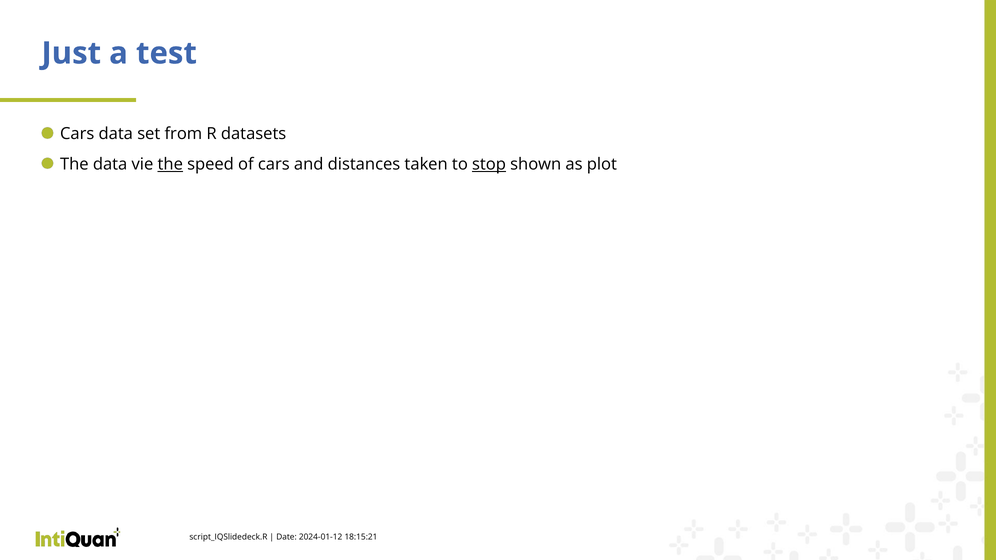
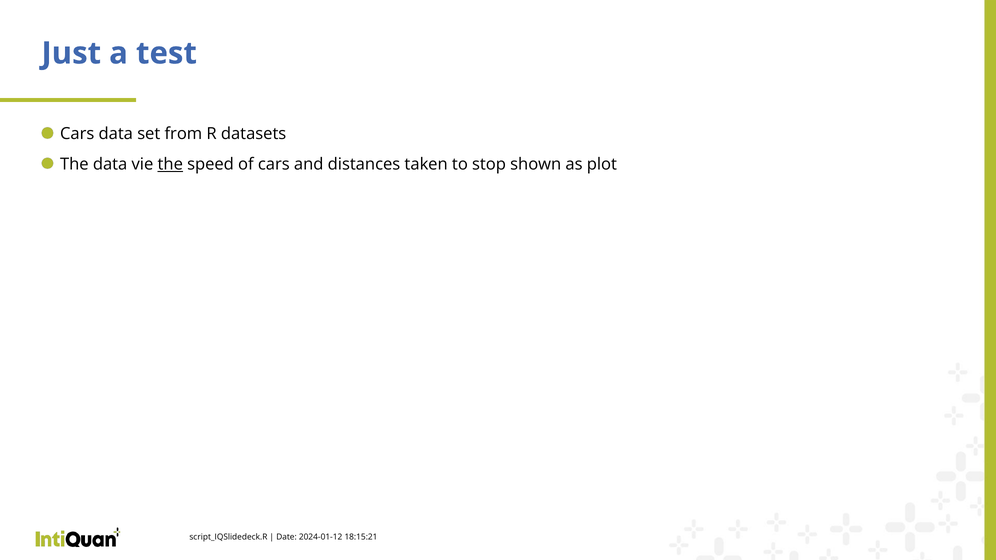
stop underline: present -> none (489, 164)
